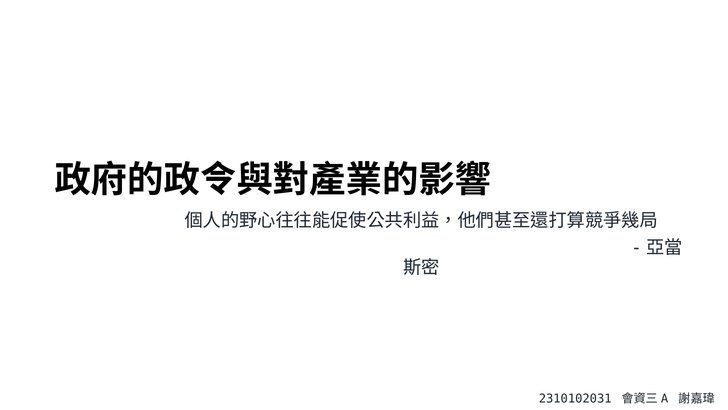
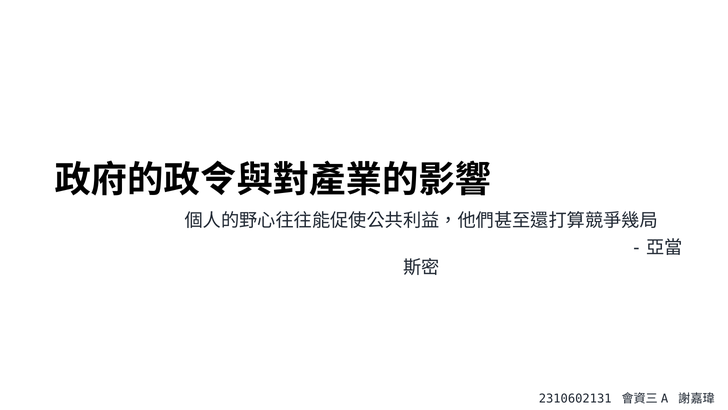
2310102031: 2310102031 -> 2310602131 (575, 398)
